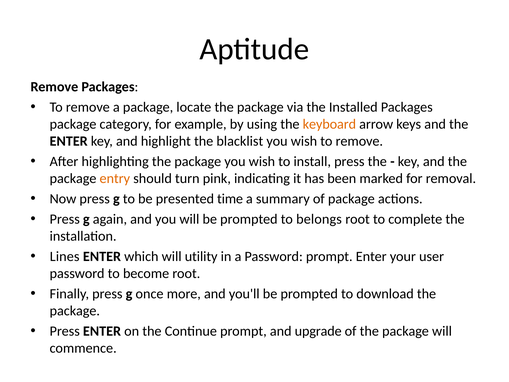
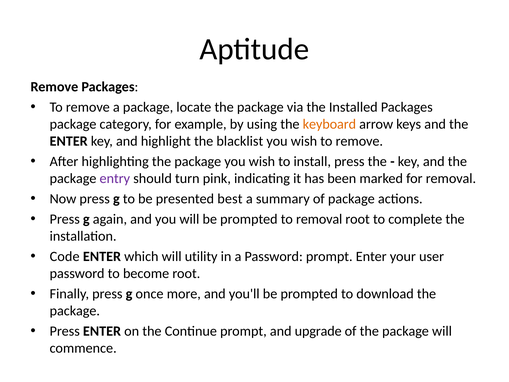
entry colour: orange -> purple (115, 178)
time: time -> best (230, 199)
to belongs: belongs -> removal (319, 219)
Lines: Lines -> Code (65, 256)
